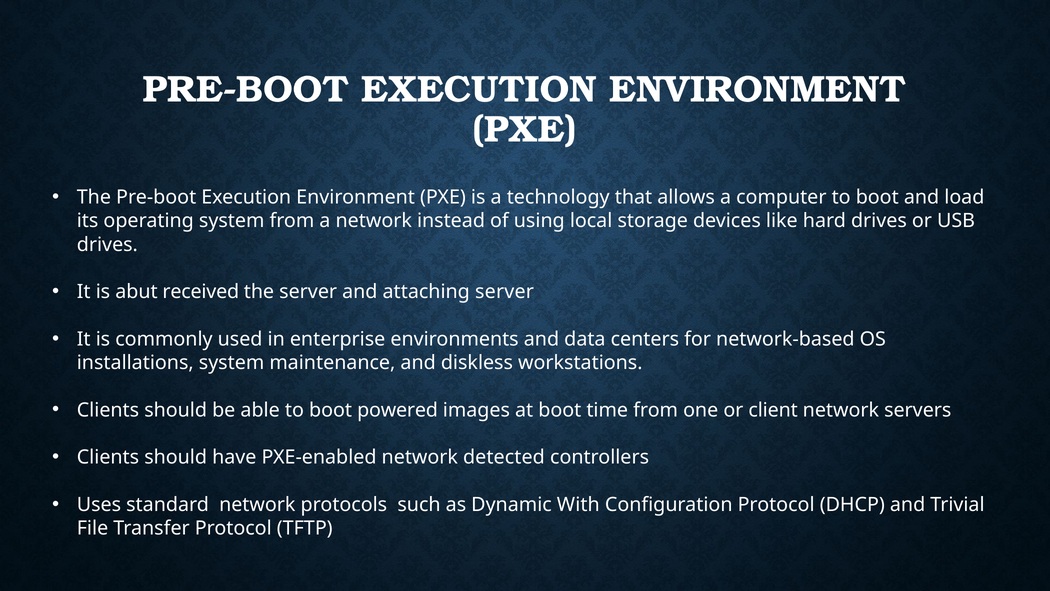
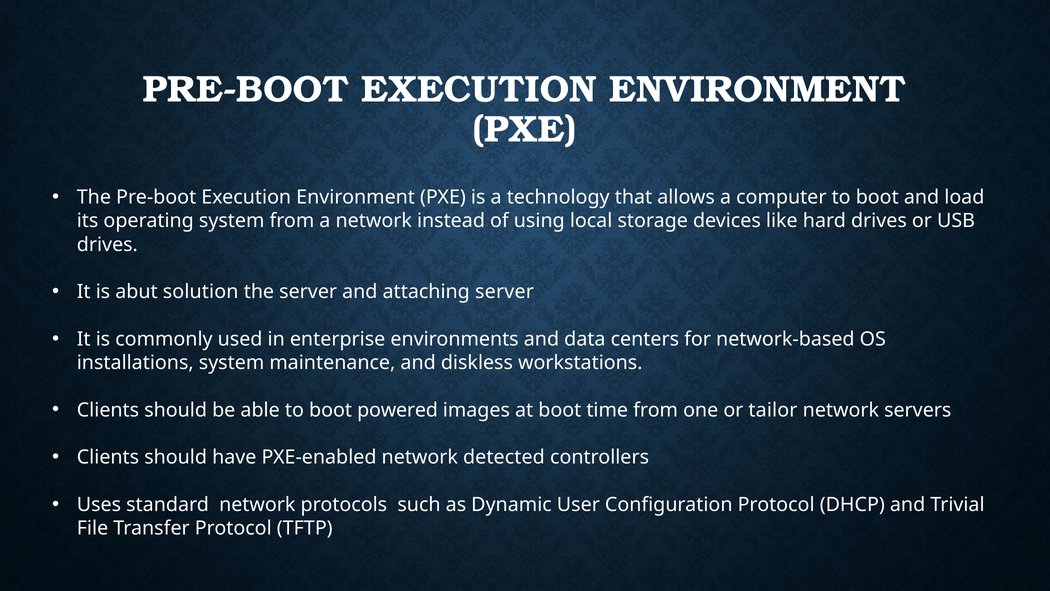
received: received -> solution (201, 292)
client: client -> tailor (773, 410)
With: With -> User (578, 504)
